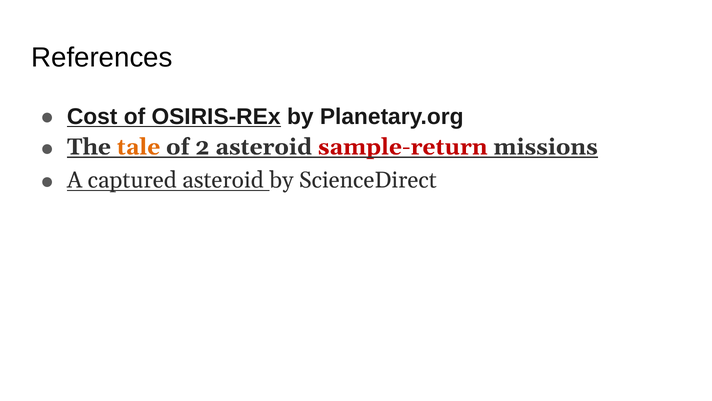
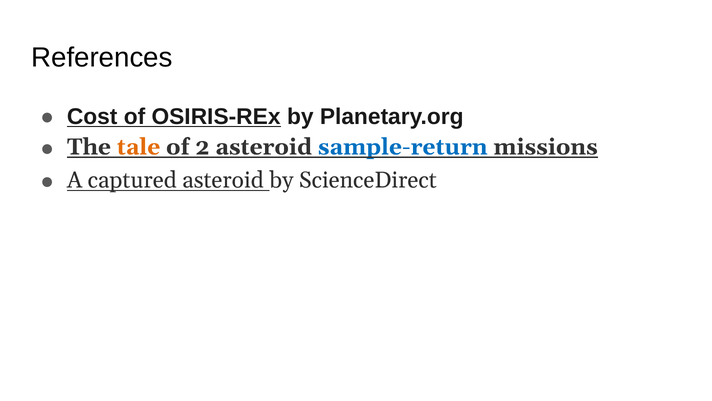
sample-return colour: red -> blue (403, 147)
